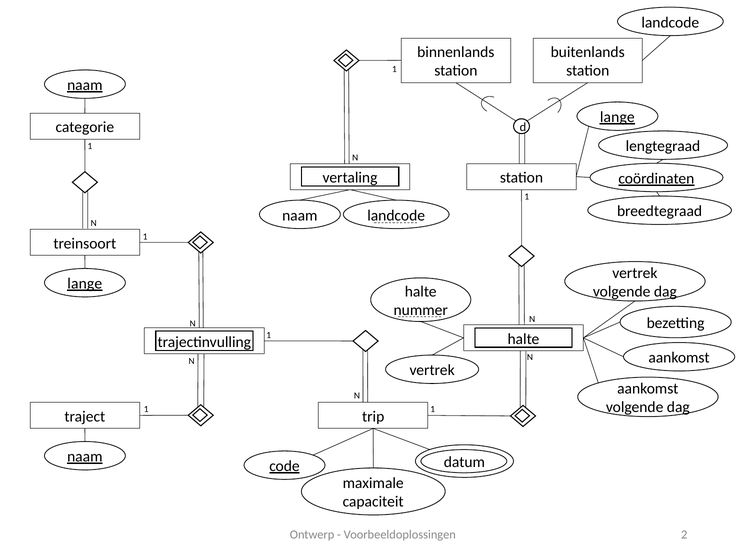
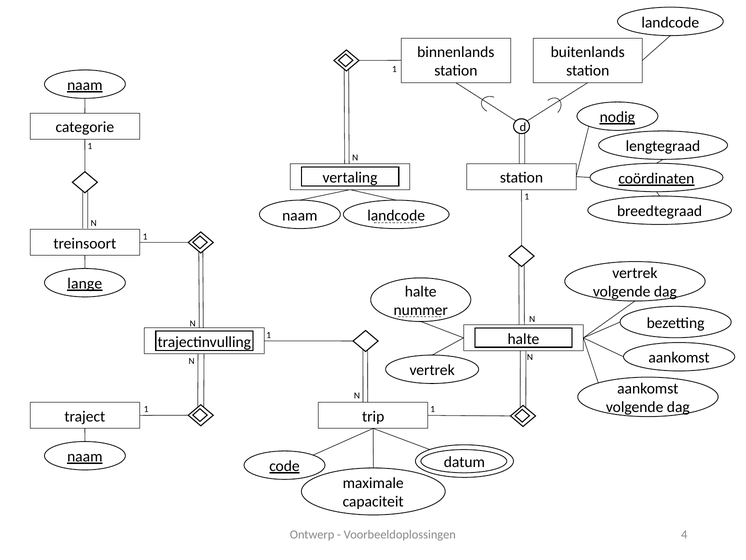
lange: lange -> nodig (617, 117)
2: 2 -> 4 (684, 534)
